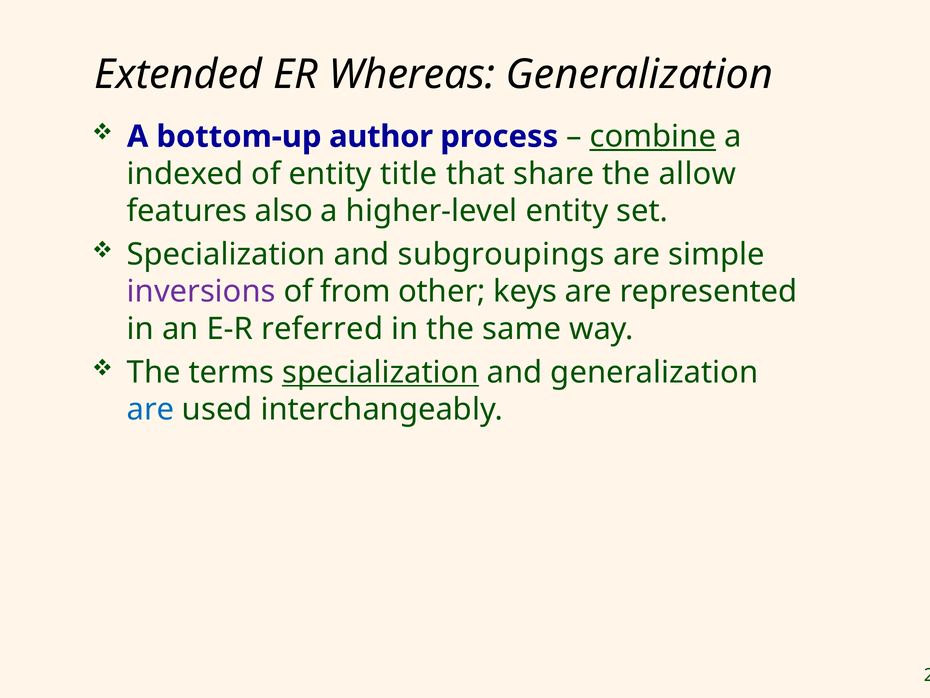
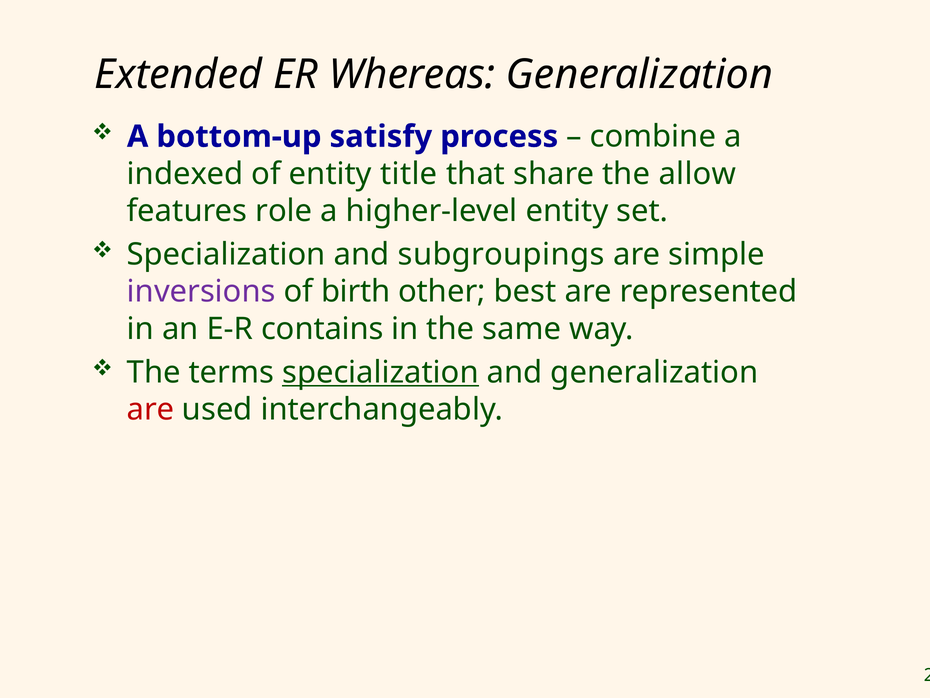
author: author -> satisfy (381, 137)
combine underline: present -> none (653, 137)
also: also -> role (284, 211)
from: from -> birth (356, 292)
keys: keys -> best (525, 292)
referred: referred -> contains (322, 329)
are colour: blue -> red (151, 409)
